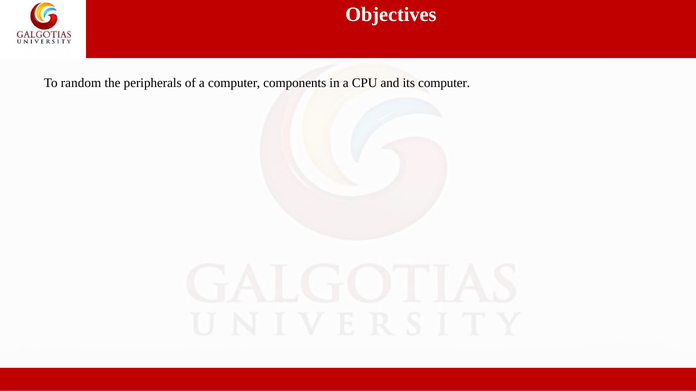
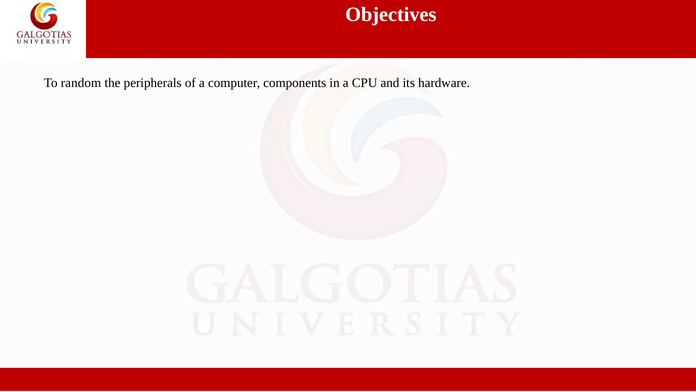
its computer: computer -> hardware (444, 83)
